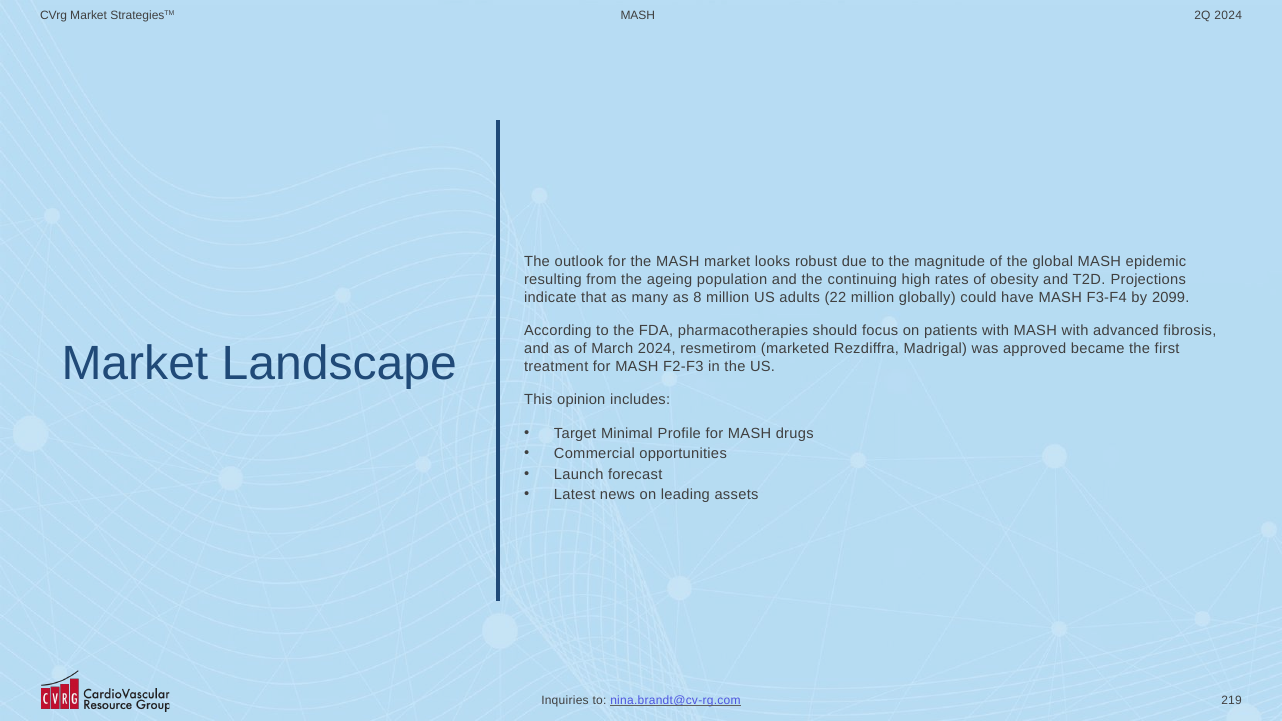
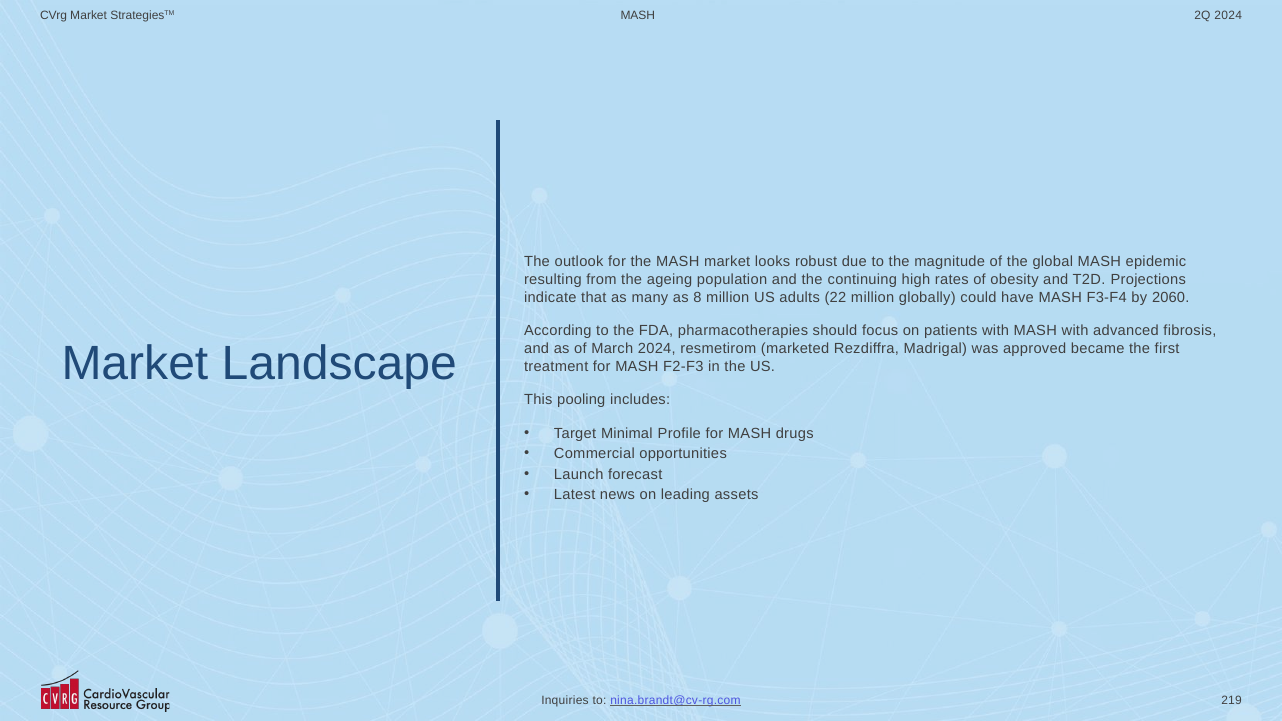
2099: 2099 -> 2060 (1171, 297)
opinion: opinion -> pooling (581, 400)
